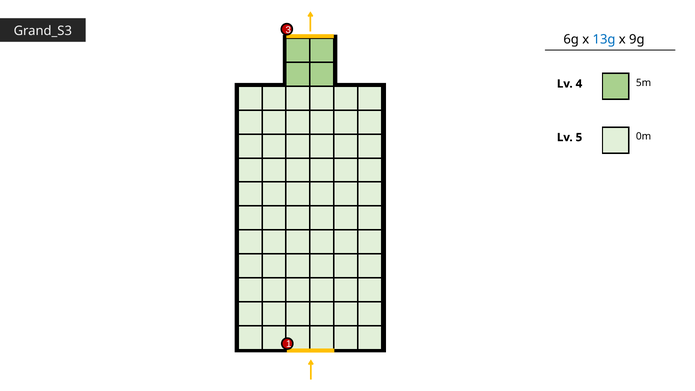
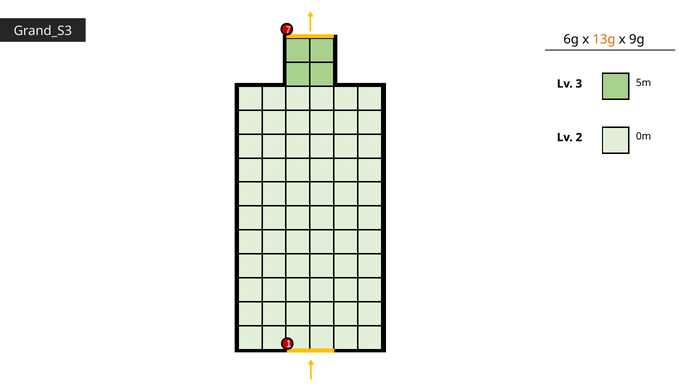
3: 3 -> 7 (288, 30)
13g colour: blue -> orange (604, 39)
4: 4 -> 3 (579, 84)
5: 5 -> 2 (579, 137)
